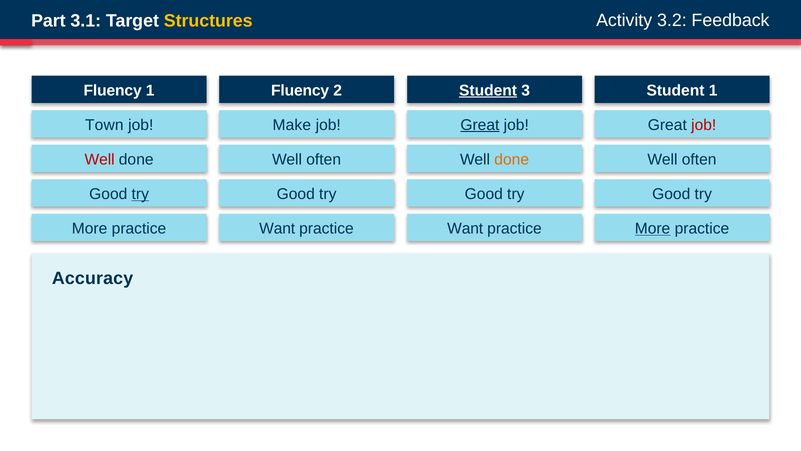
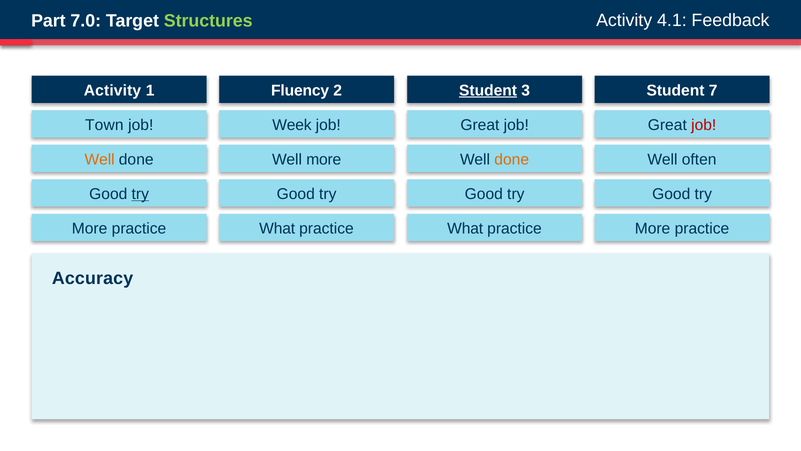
3.1: 3.1 -> 7.0 (86, 21)
Structures colour: yellow -> light green (208, 21)
3.2: 3.2 -> 4.1 (672, 20)
Fluency: Fluency -> Activity (112, 90)
Student 1: 1 -> 7 (713, 90)
Make: Make -> Week (292, 125)
Great underline: present -> none (480, 125)
Well colour: red -> orange (100, 159)
often: often -> more (324, 159)
Want: Want -> What (277, 228)
Want: Want -> What (465, 228)
More underline: present -> none (653, 228)
